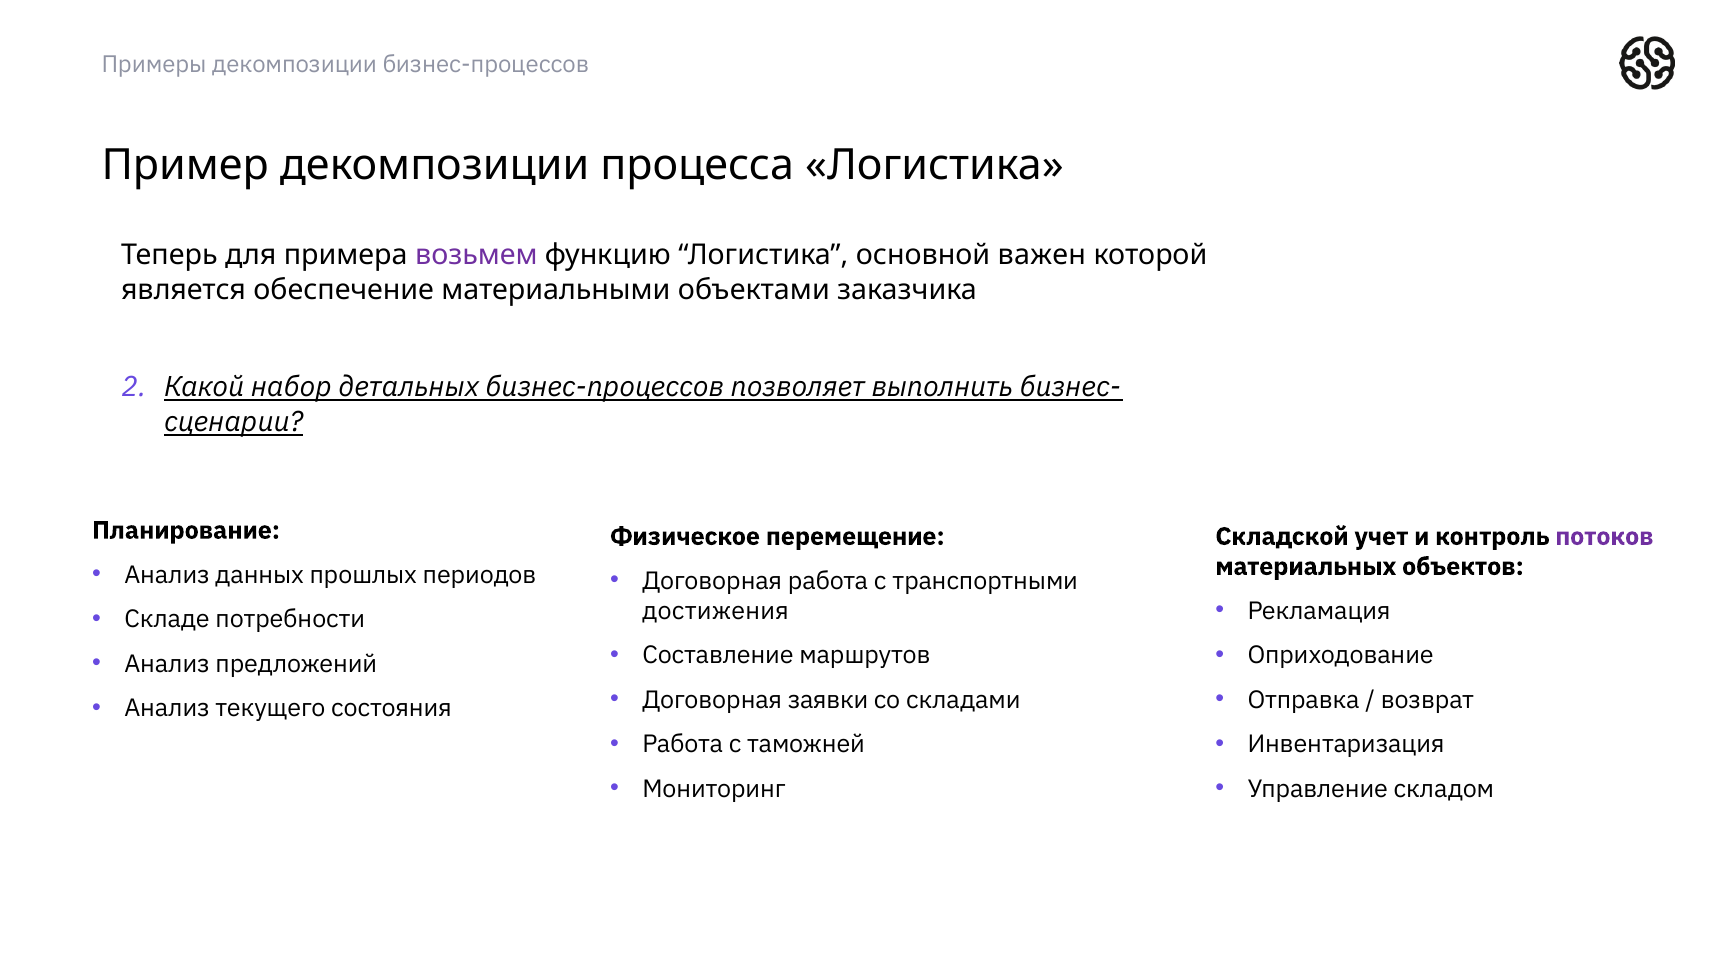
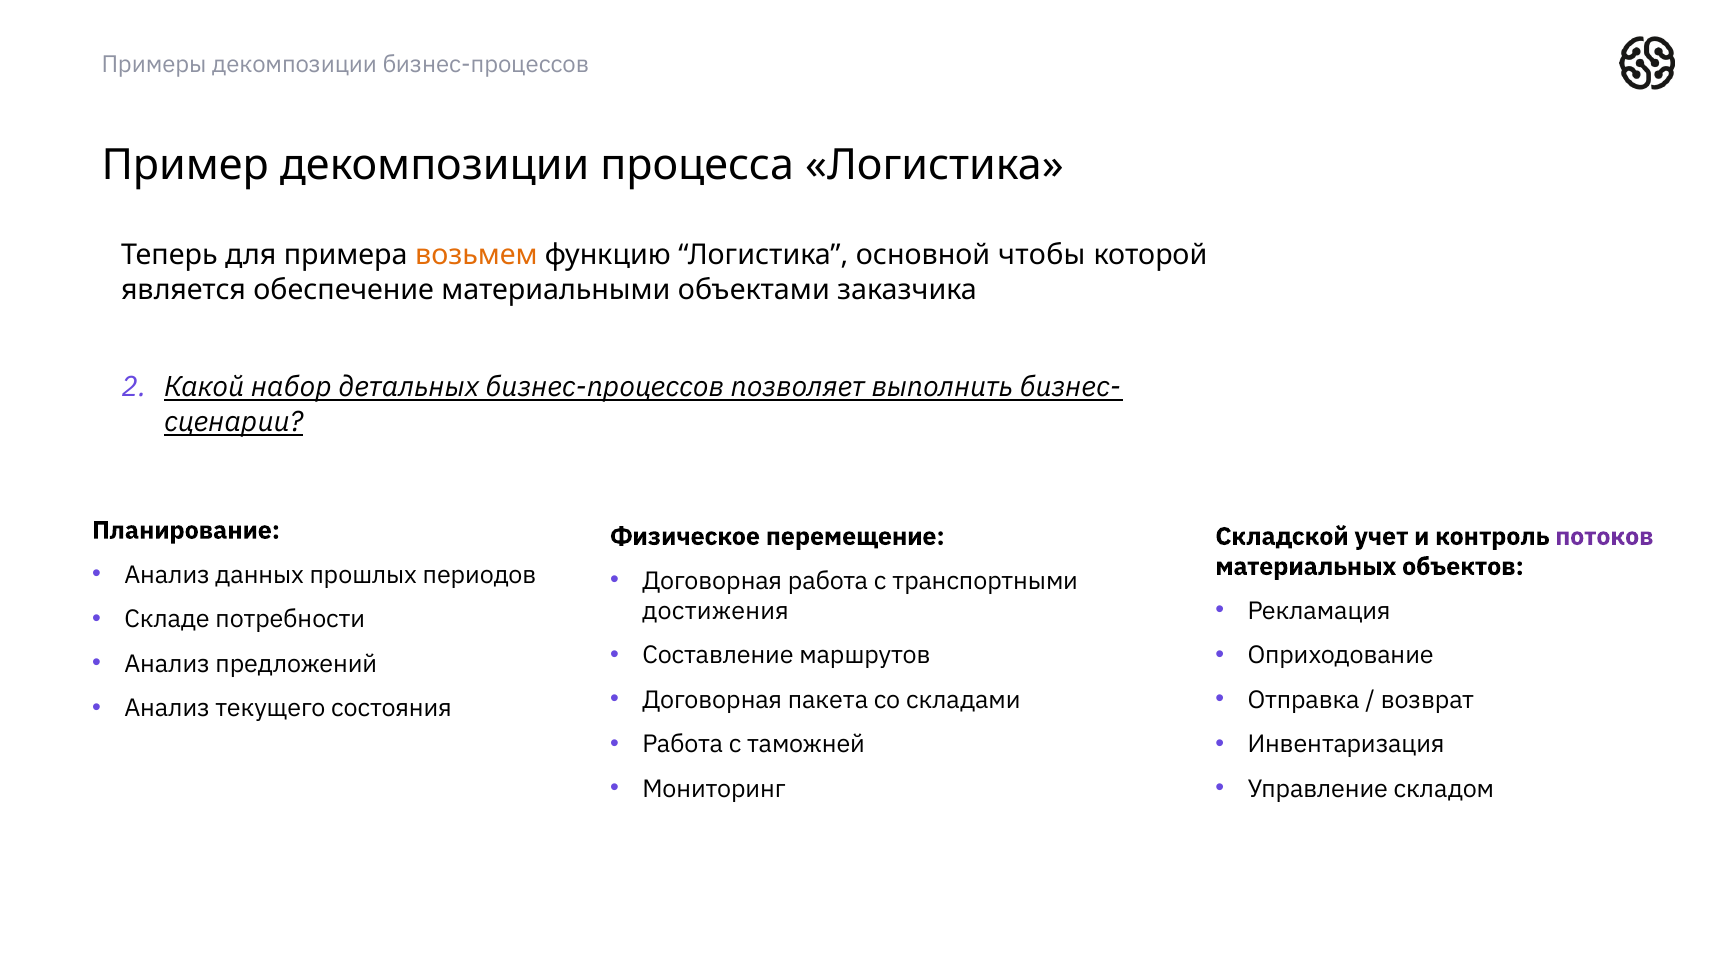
возьмем colour: purple -> orange (476, 255)
важен: важен -> чтобы (1042, 255)
заявки: заявки -> пакета (828, 700)
